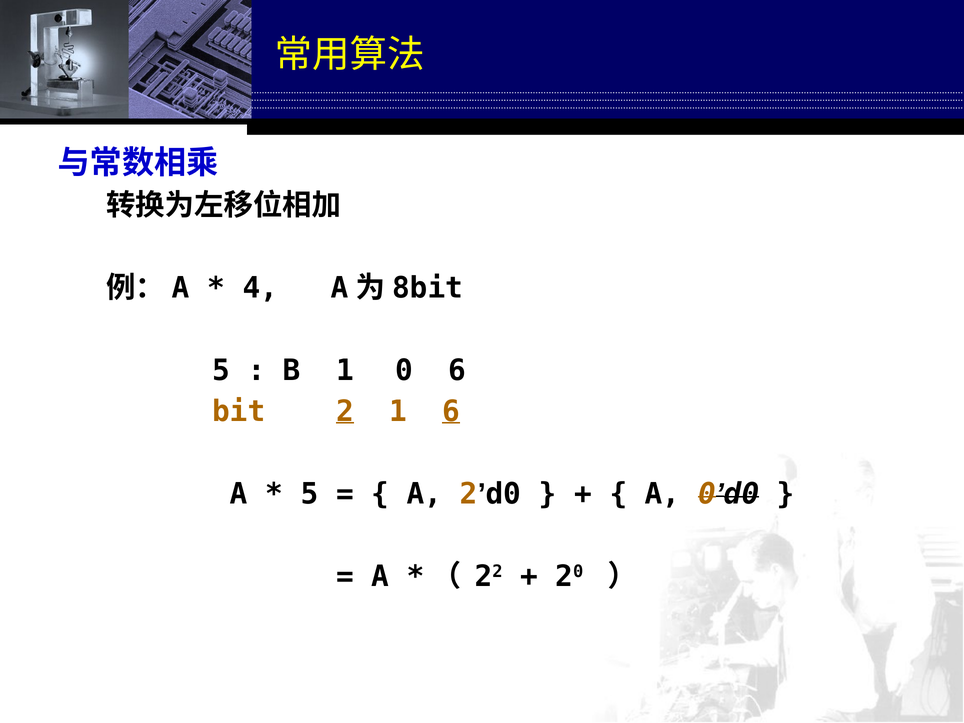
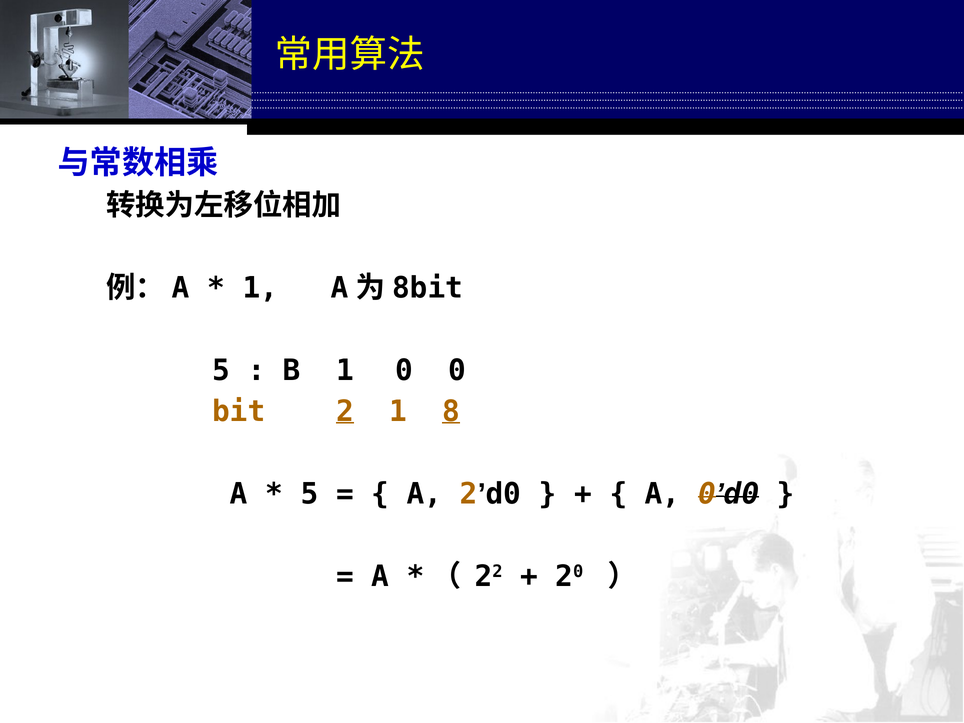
4: 4 -> 1 (260, 288)
0 6: 6 -> 0 (457, 370)
1 6: 6 -> 8 (451, 412)
